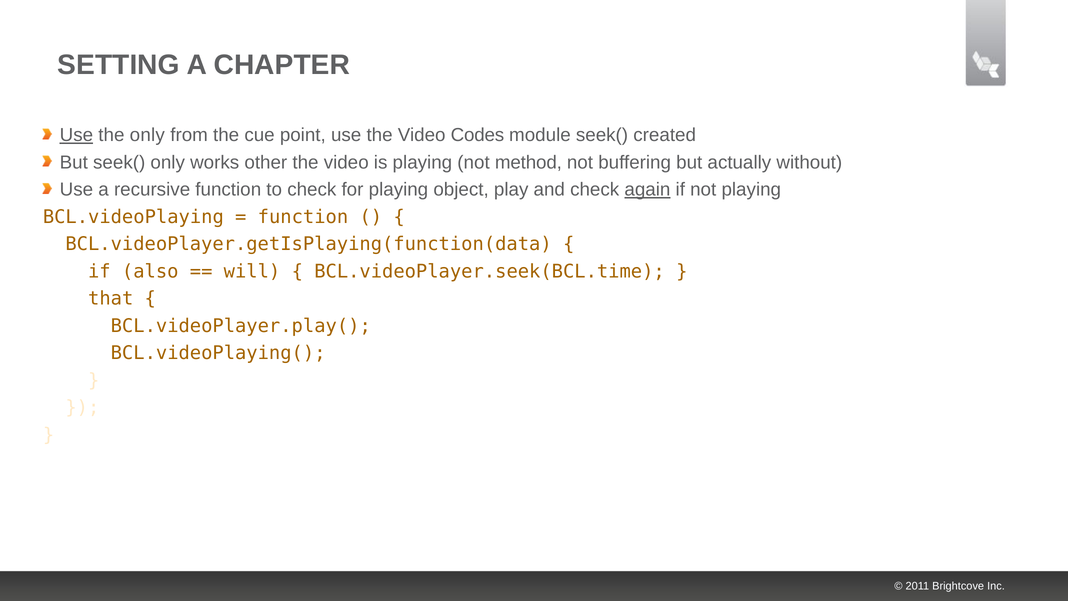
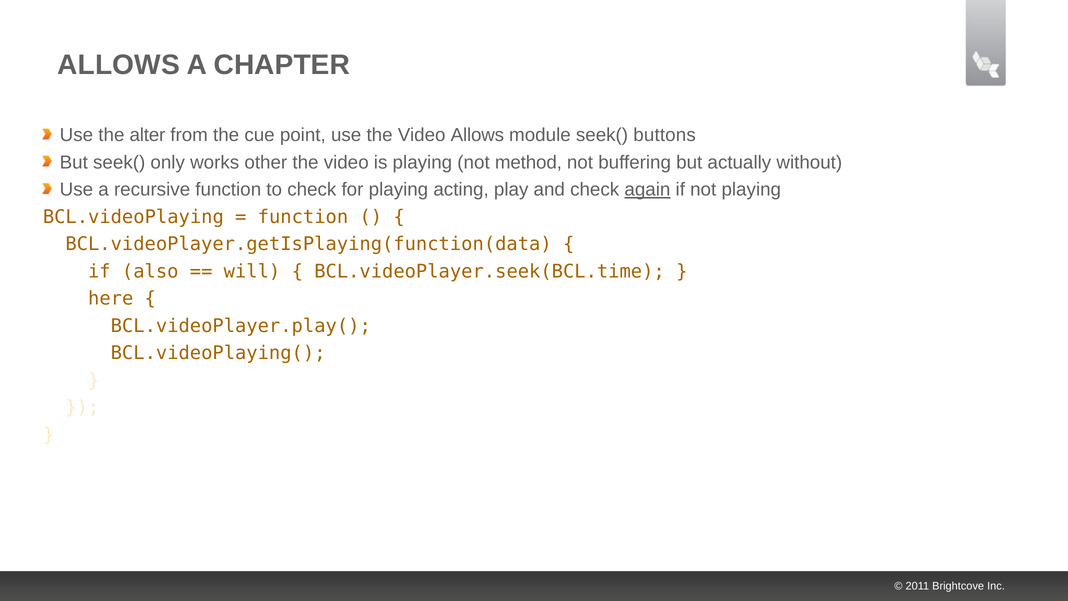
SETTING: SETTING -> ALLOWS (119, 65)
Use underline: present -> none (76, 135)
the only: only -> alter (147, 135)
Video Codes: Codes -> Allows (477, 135)
created: created -> buttons (665, 135)
object: object -> acting (461, 190)
that: that -> here (111, 299)
